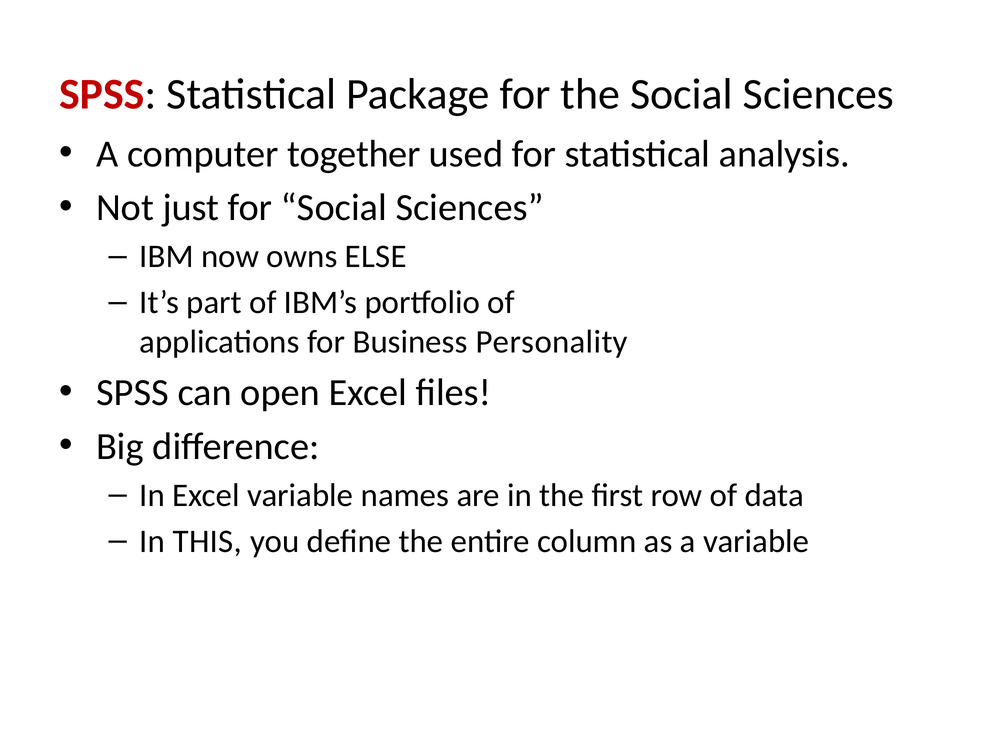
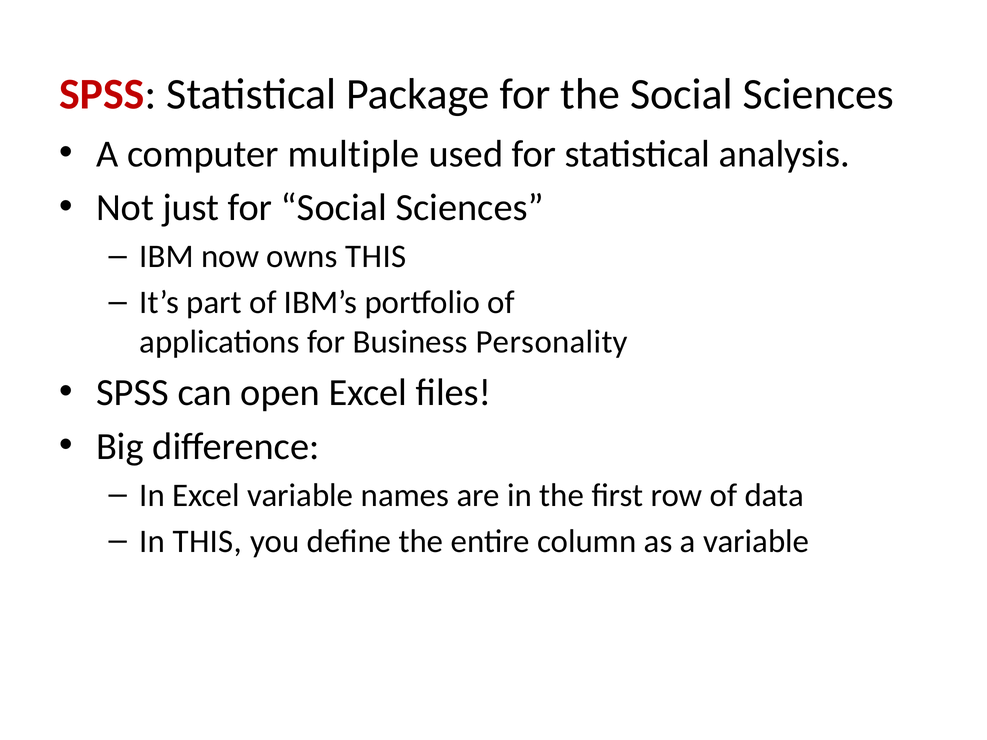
together: together -> multiple (354, 154)
owns ELSE: ELSE -> THIS (376, 257)
